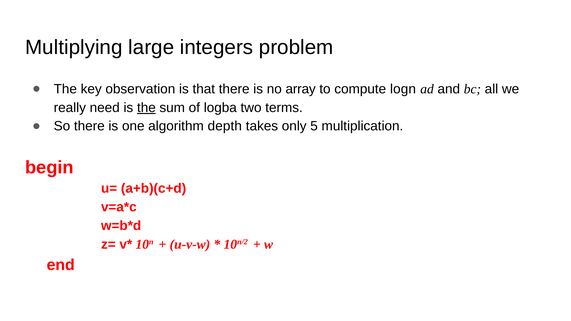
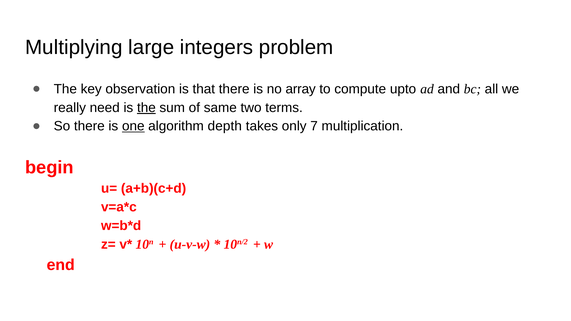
logn: logn -> upto (403, 89)
logba: logba -> same (220, 108)
one underline: none -> present (133, 126)
5: 5 -> 7 (314, 126)
